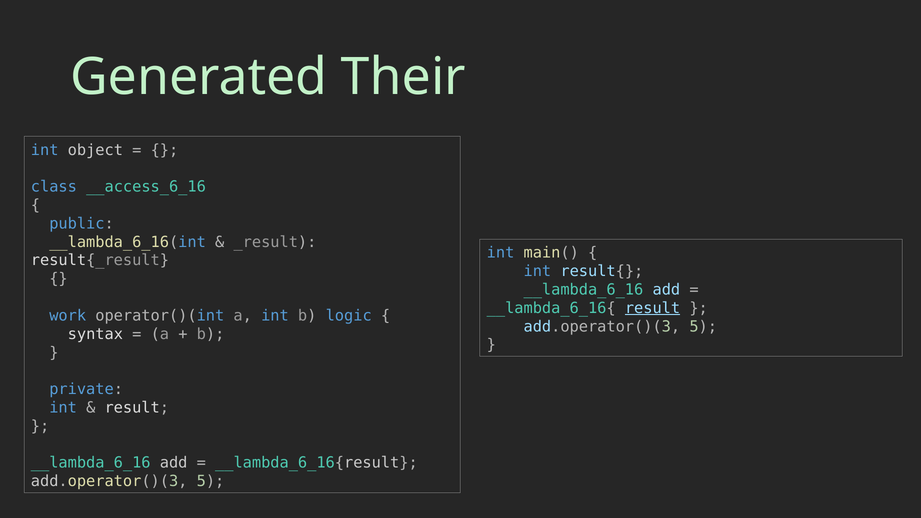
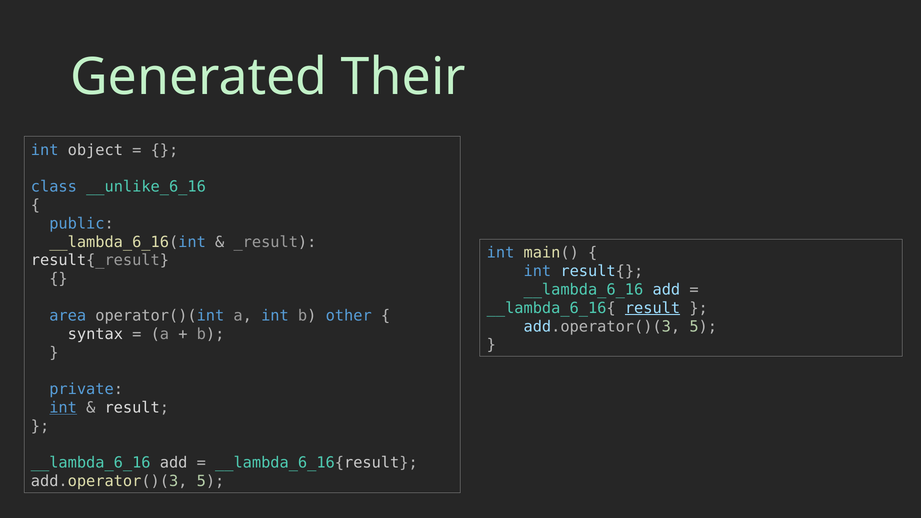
__access_6_16: __access_6_16 -> __unlike_6_16 (146, 187)
work: work -> area (68, 316)
logic: logic -> other (349, 316)
int underline: none -> present (63, 408)
